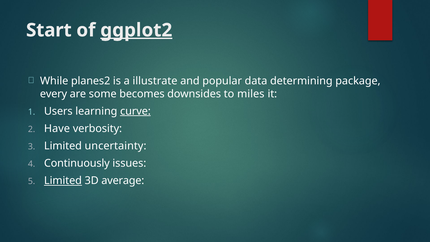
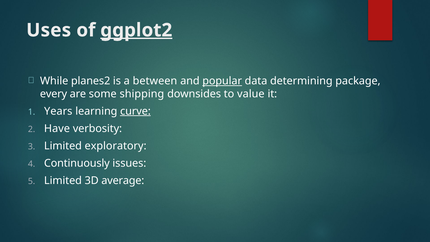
Start: Start -> Uses (49, 30)
illustrate: illustrate -> between (155, 81)
popular underline: none -> present (222, 81)
becomes: becomes -> shipping (142, 94)
miles: miles -> value (251, 94)
Users: Users -> Years (58, 111)
uncertainty: uncertainty -> exploratory (116, 146)
Limited underline: present -> none (63, 181)
